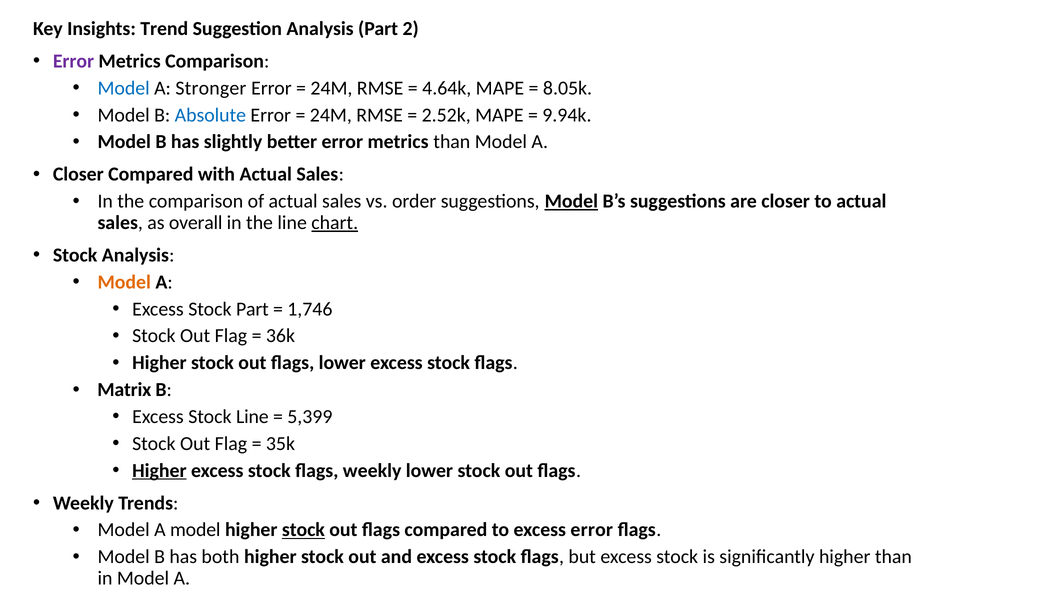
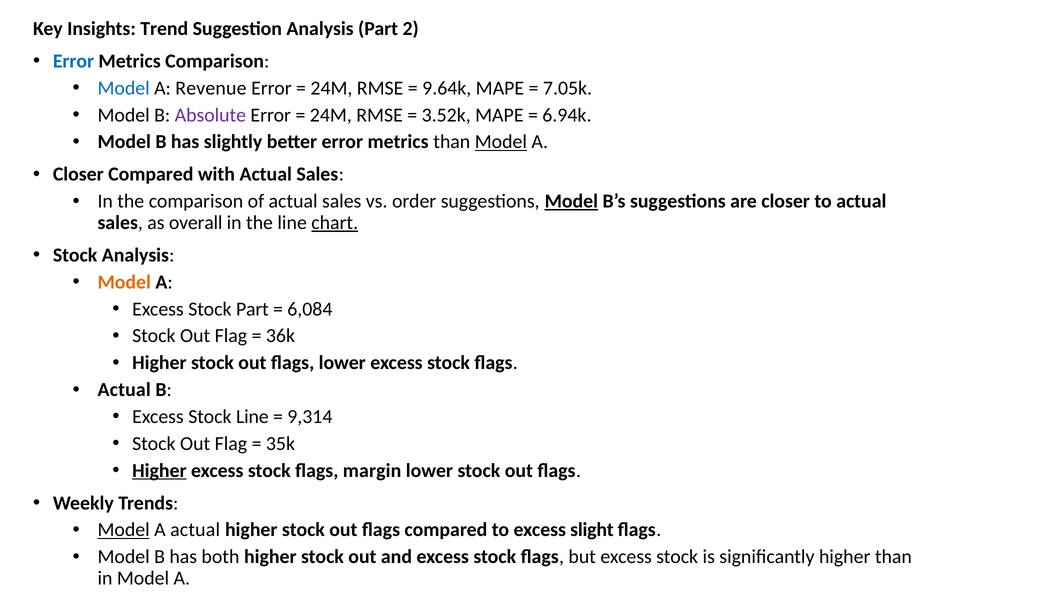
Error colour: purple -> blue (73, 61)
Stronger: Stronger -> Revenue (211, 88)
4.64k: 4.64k -> 9.64k (447, 88)
8.05k: 8.05k -> 7.05k (568, 88)
Absolute colour: blue -> purple (210, 115)
2.52k: 2.52k -> 3.52k (446, 115)
9.94k: 9.94k -> 6.94k (567, 115)
Model underline: none -> present (501, 142)
1,746: 1,746 -> 6,084 (310, 309)
Matrix: Matrix -> Actual (124, 390)
5,399: 5,399 -> 9,314 (310, 417)
flags weekly: weekly -> margin (372, 471)
Model underline: none -> present (124, 530)
A model: model -> actual (195, 530)
stock underline: present -> none (303, 530)
excess error: error -> slight (592, 530)
